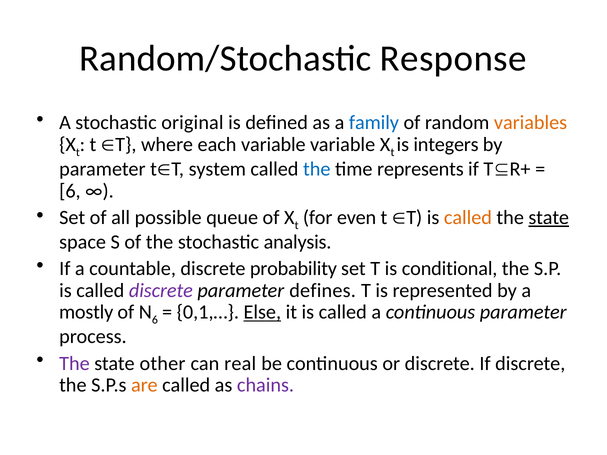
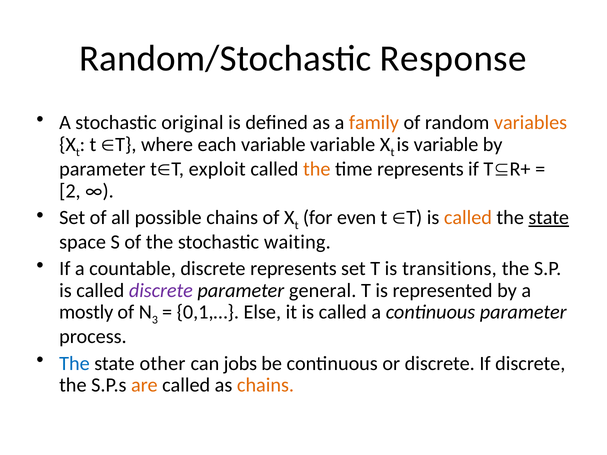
family colour: blue -> orange (374, 123)
is integers: integers -> variable (446, 145)
system: system -> exploit (217, 169)
the colour: blue -> orange (317, 169)
6: 6 -> 2 (70, 191)
possible queue: queue -> chains (232, 218)
analysis: analysis -> waiting (297, 242)
discrete probability: probability -> represents (293, 269)
conditional: conditional -> transitions (449, 269)
defines: defines -> general (323, 291)
6: 6 -> 3 (155, 320)
Else underline: present -> none (262, 312)
The colour: purple -> blue (74, 364)
real: real -> jobs (240, 364)
chains colour: purple -> orange (266, 385)
